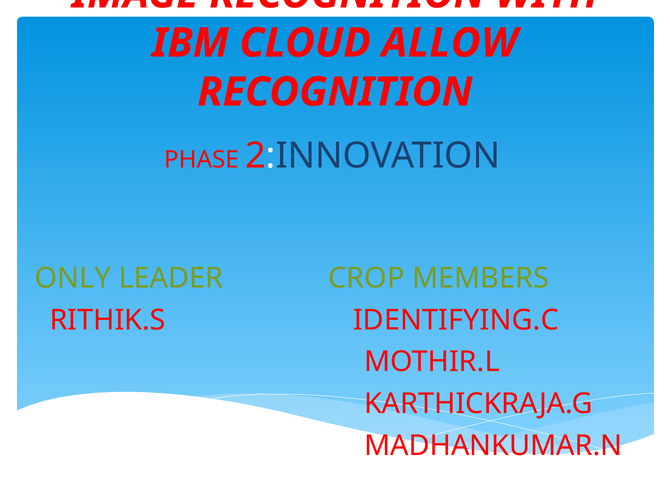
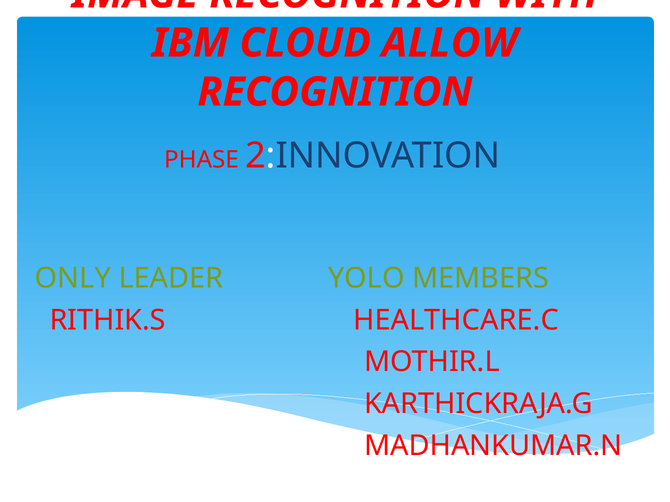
CROP: CROP -> YOLO (366, 278)
IDENTIFYING.C: IDENTIFYING.C -> HEALTHCARE.C (456, 320)
